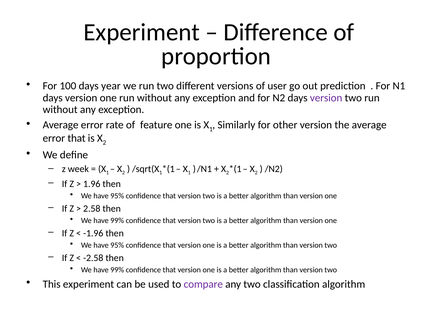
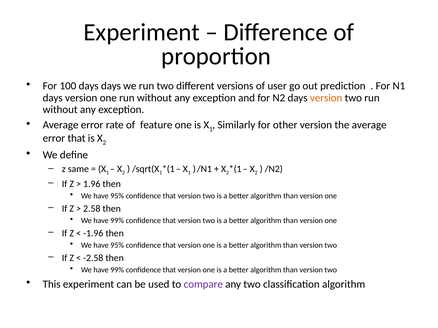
days year: year -> days (111, 86)
version colour: purple -> orange (326, 98)
week: week -> same (78, 169)
